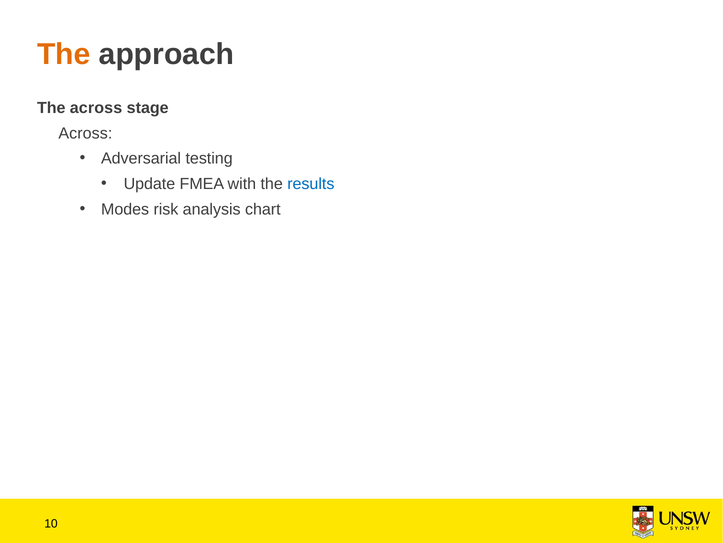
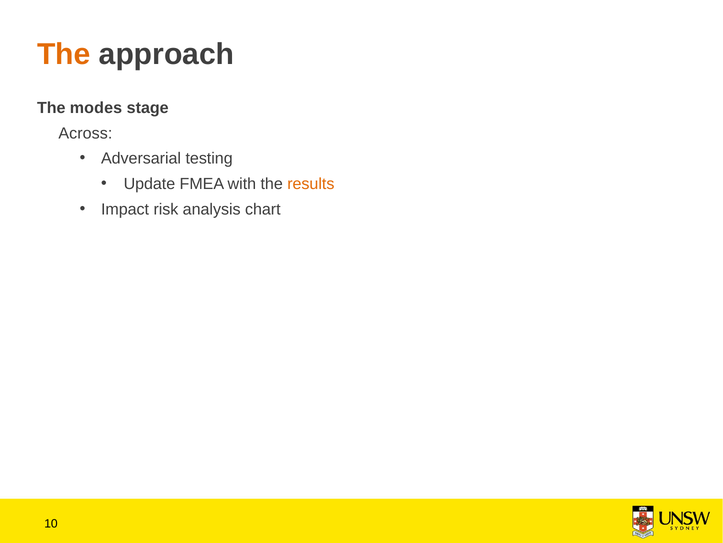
The across: across -> modes (96, 108)
results colour: blue -> orange (311, 184)
Modes: Modes -> Impact (125, 209)
